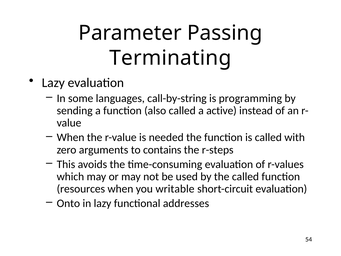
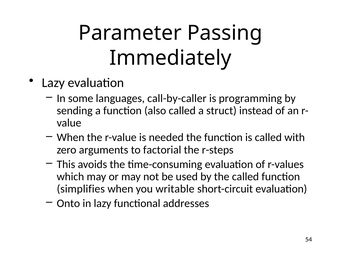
Terminating: Terminating -> Immediately (170, 58)
call-by-string: call-by-string -> call-by-caller (177, 98)
active: active -> struct (221, 111)
contains: contains -> factorial (162, 150)
resources: resources -> simplifies (81, 189)
